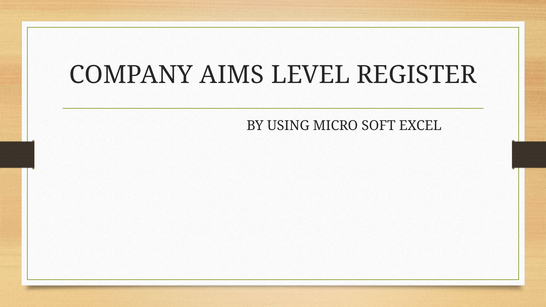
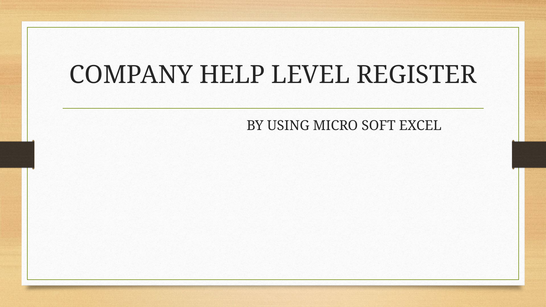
AIMS: AIMS -> HELP (232, 75)
